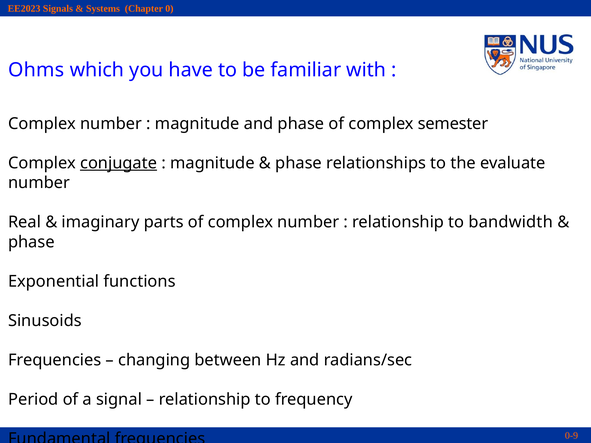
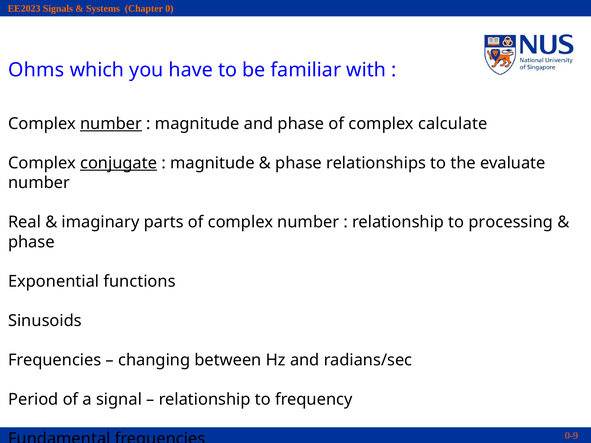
number underline: none -> present (111, 124)
semester: semester -> calculate (453, 124)
bandwidth: bandwidth -> processing (511, 222)
